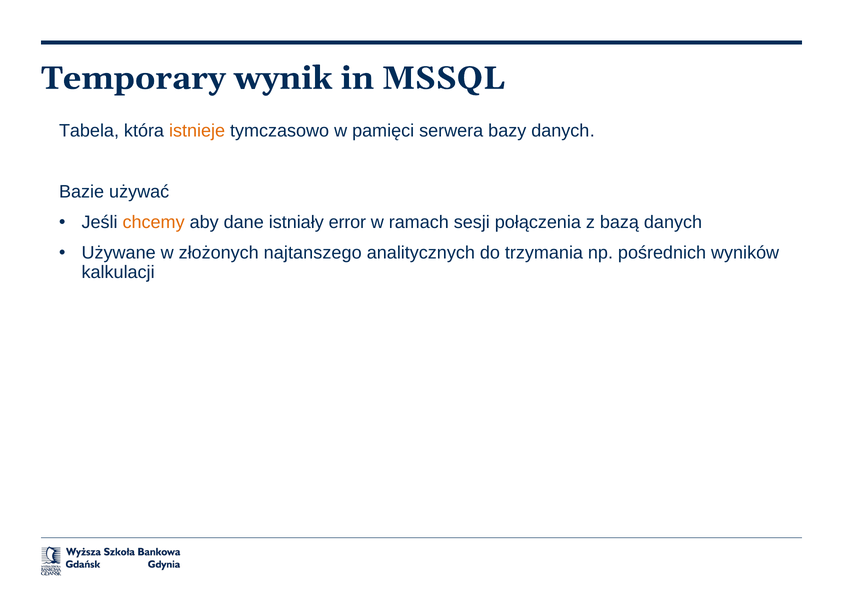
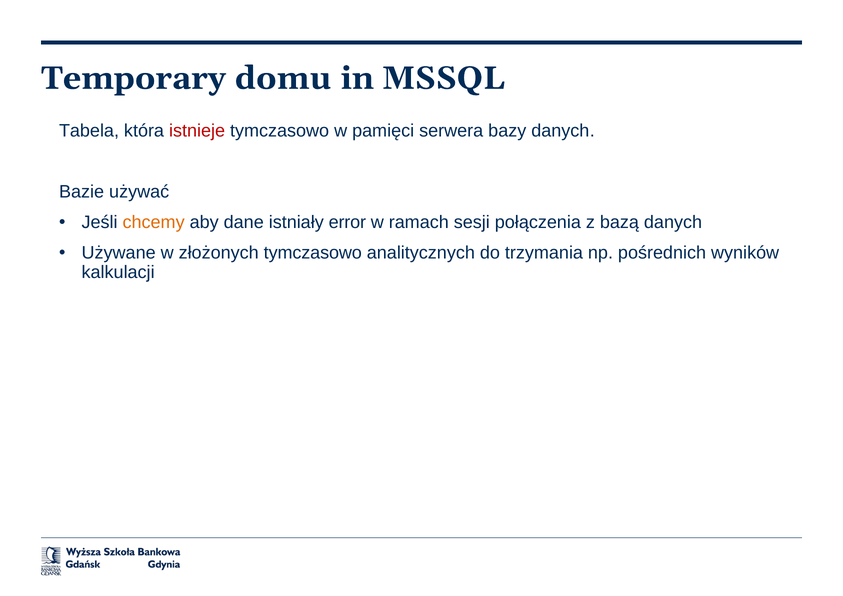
wynik: wynik -> domu (283, 78)
istnieje colour: orange -> red (197, 131)
złożonych najtanszego: najtanszego -> tymczasowo (313, 253)
